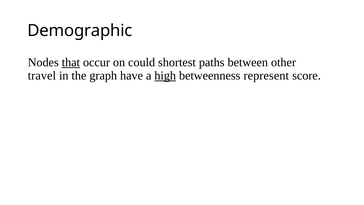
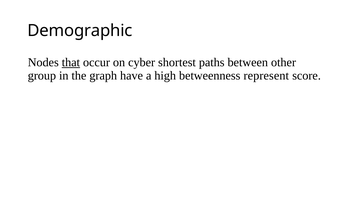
could: could -> cyber (142, 62)
travel: travel -> group (42, 75)
high underline: present -> none (165, 75)
